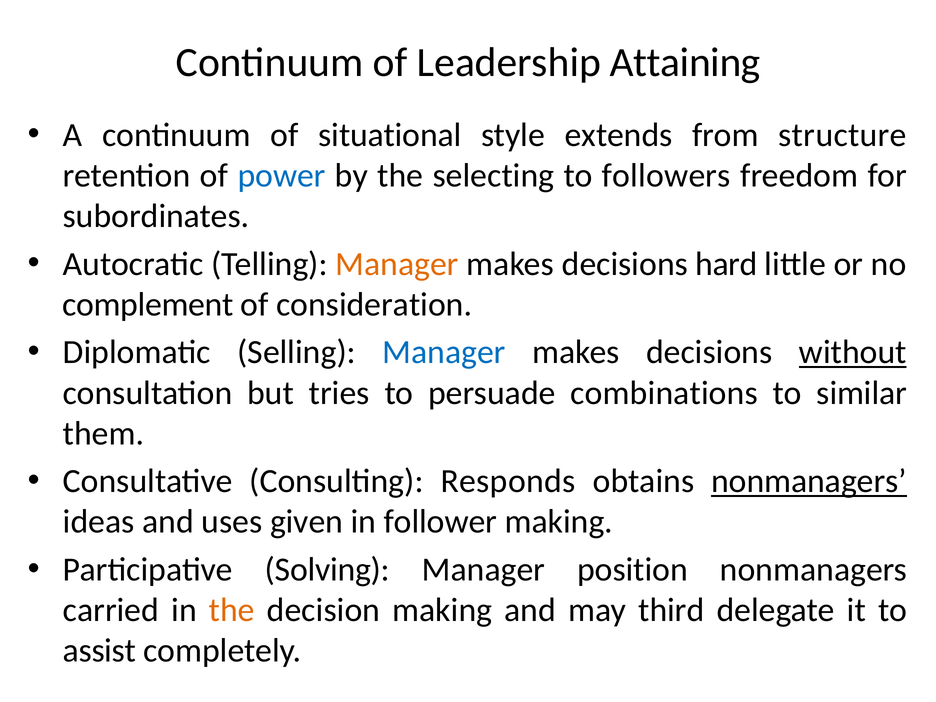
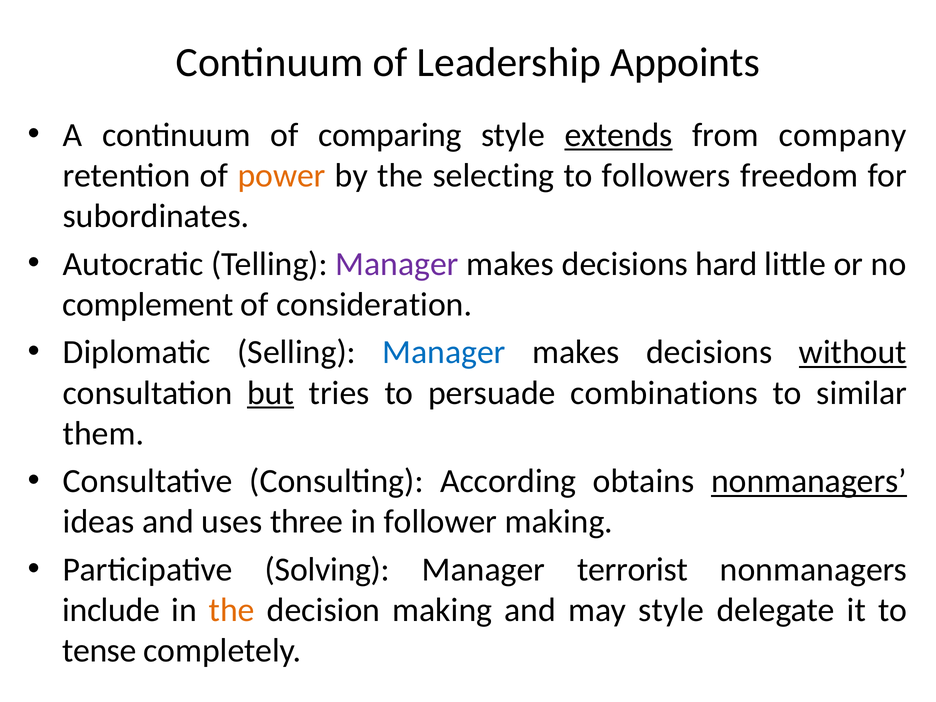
Attaining: Attaining -> Appoints (685, 63)
situational: situational -> comparing (390, 135)
extends underline: none -> present (619, 135)
structure: structure -> company (843, 135)
power colour: blue -> orange (282, 176)
Manager colour: orange -> purple (397, 264)
but underline: none -> present (271, 393)
Responds: Responds -> According (508, 481)
given: given -> three (307, 522)
position: position -> terrorist (633, 570)
carried: carried -> include (111, 610)
may third: third -> style (671, 610)
assist: assist -> tense (99, 651)
